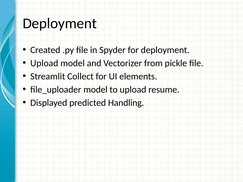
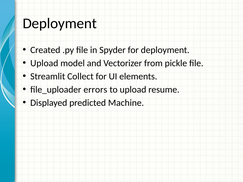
file_uploader model: model -> errors (95, 90)
Handling: Handling -> Machine (126, 103)
